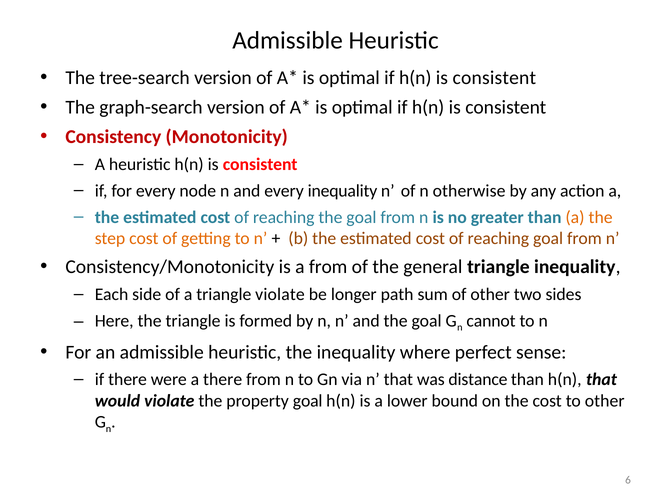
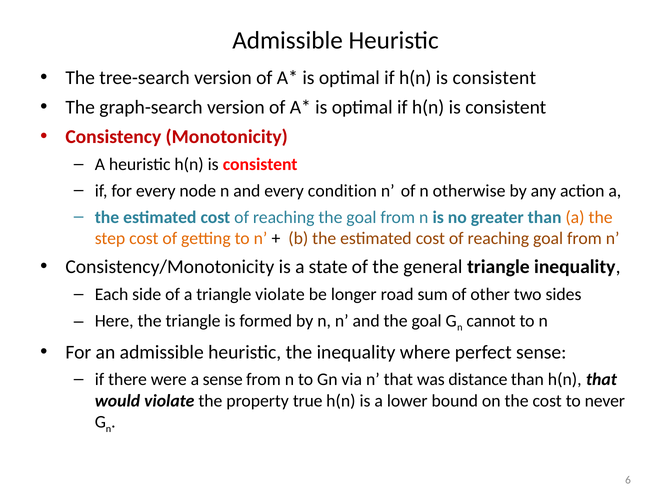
every inequality: inequality -> condition (342, 191)
a from: from -> state (328, 267)
path: path -> road (397, 294)
a there: there -> sense (223, 380)
property goal: goal -> true (308, 401)
to other: other -> never (605, 401)
